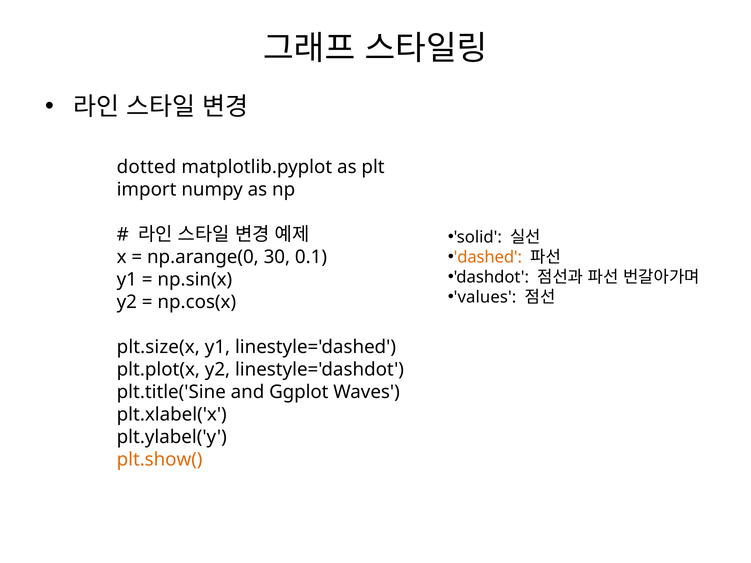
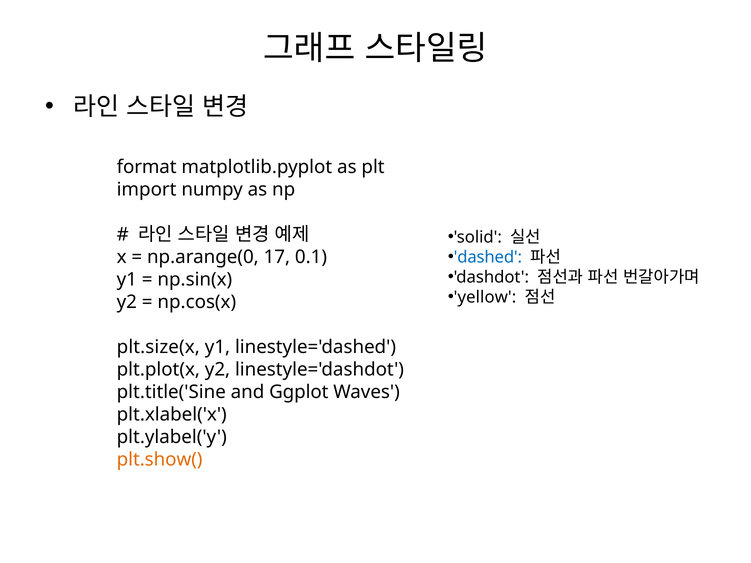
dotted: dotted -> format (147, 167)
dashed colour: orange -> blue (488, 257)
30: 30 -> 17 (277, 257)
values: values -> yellow (485, 297)
